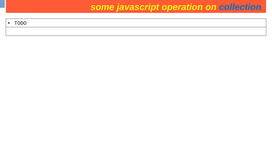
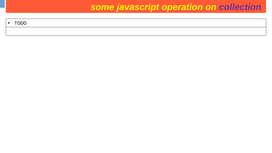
collection colour: blue -> purple (240, 7)
